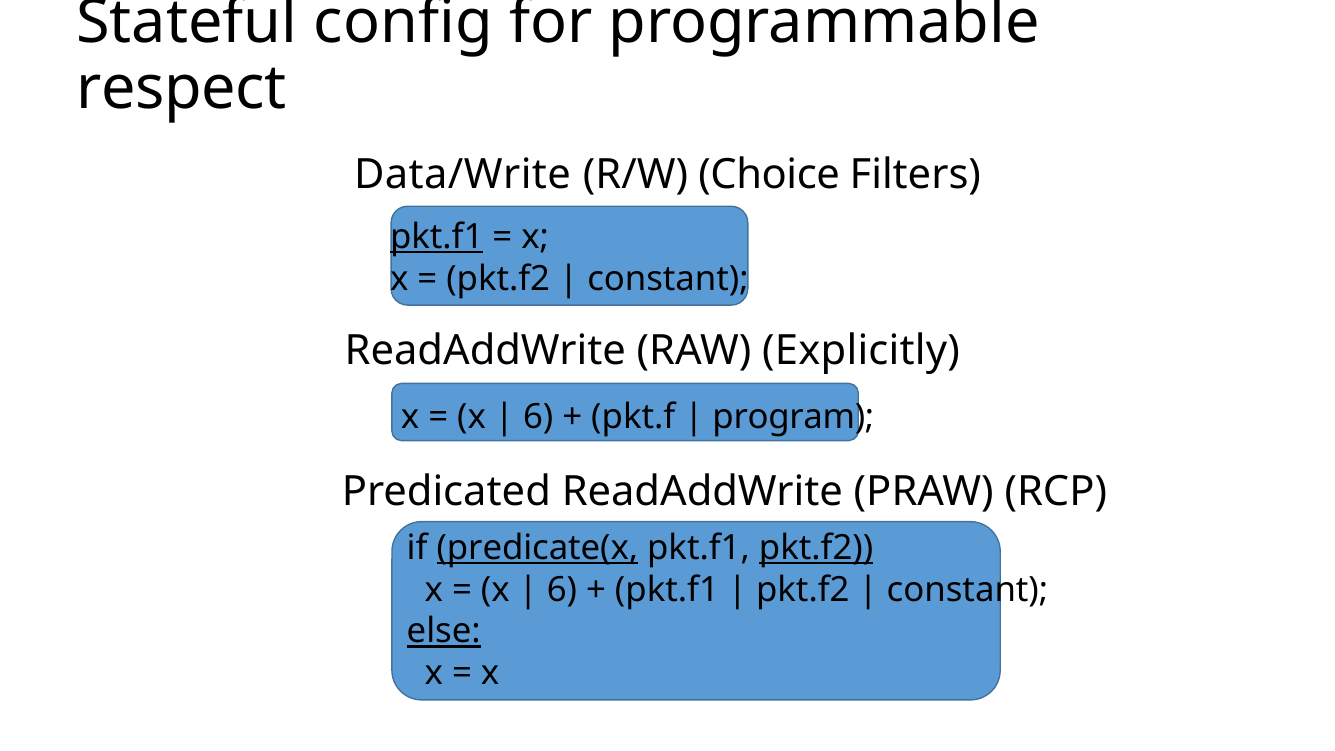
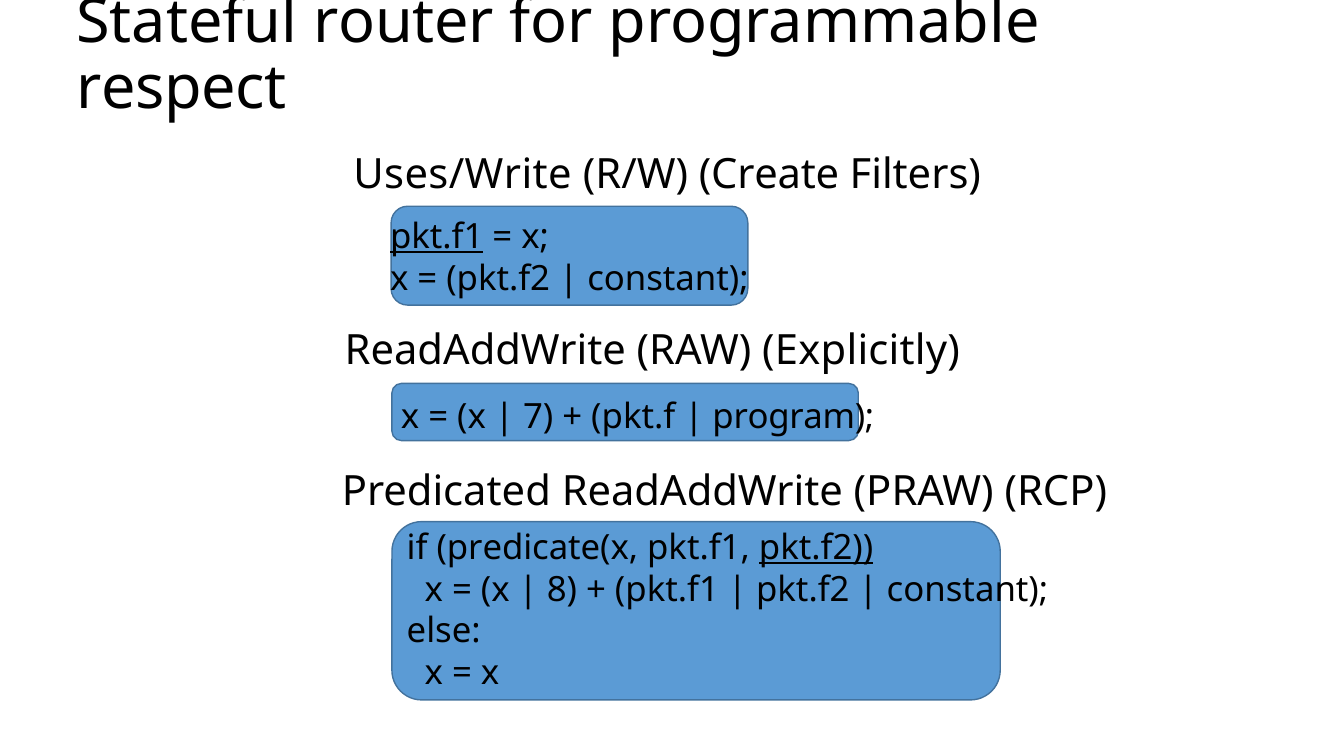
config: config -> router (404, 22)
Data/Write: Data/Write -> Uses/Write (462, 175)
Choice: Choice -> Create (769, 175)
6: 6 -> 7 (538, 417)
predicate(x underline: present -> none (537, 548)
6: 6 -> 8 (562, 590)
else underline: present -> none (444, 631)
